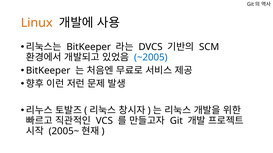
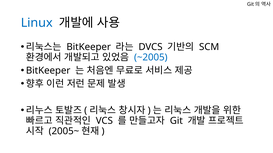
Linux colour: orange -> blue (37, 23)
